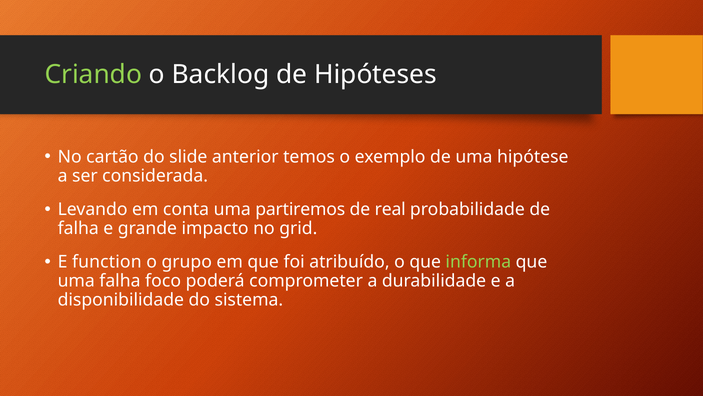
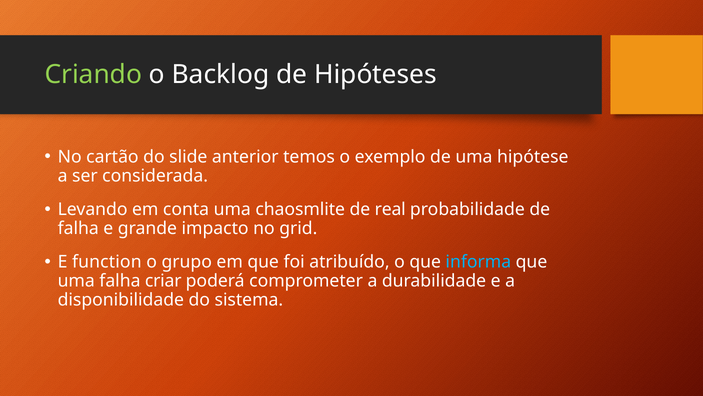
partiremos: partiremos -> chaosmlite (300, 209)
informa colour: light green -> light blue (478, 262)
foco: foco -> criar (163, 281)
